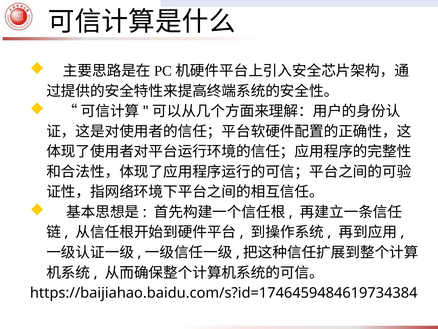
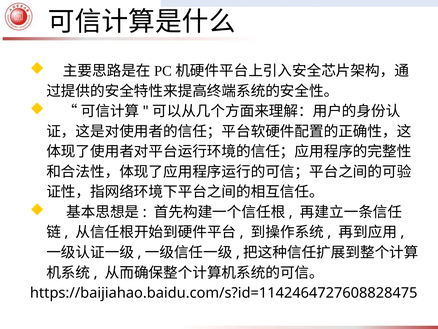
https://baijiahao.baidu.com/s?id=1746459484619734384: https://baijiahao.baidu.com/s?id=1746459484619734384 -> https://baijiahao.baidu.com/s?id=1142464727608828475 (224, 293)
